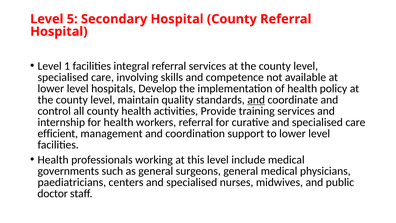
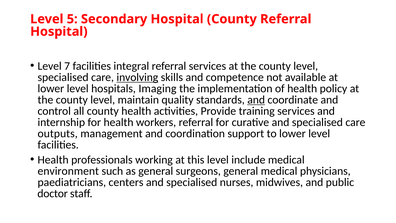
1: 1 -> 7 (67, 66)
involving underline: none -> present (137, 77)
Develop: Develop -> Imaging (157, 88)
efficient: efficient -> outputs (58, 133)
governments: governments -> environment (68, 171)
